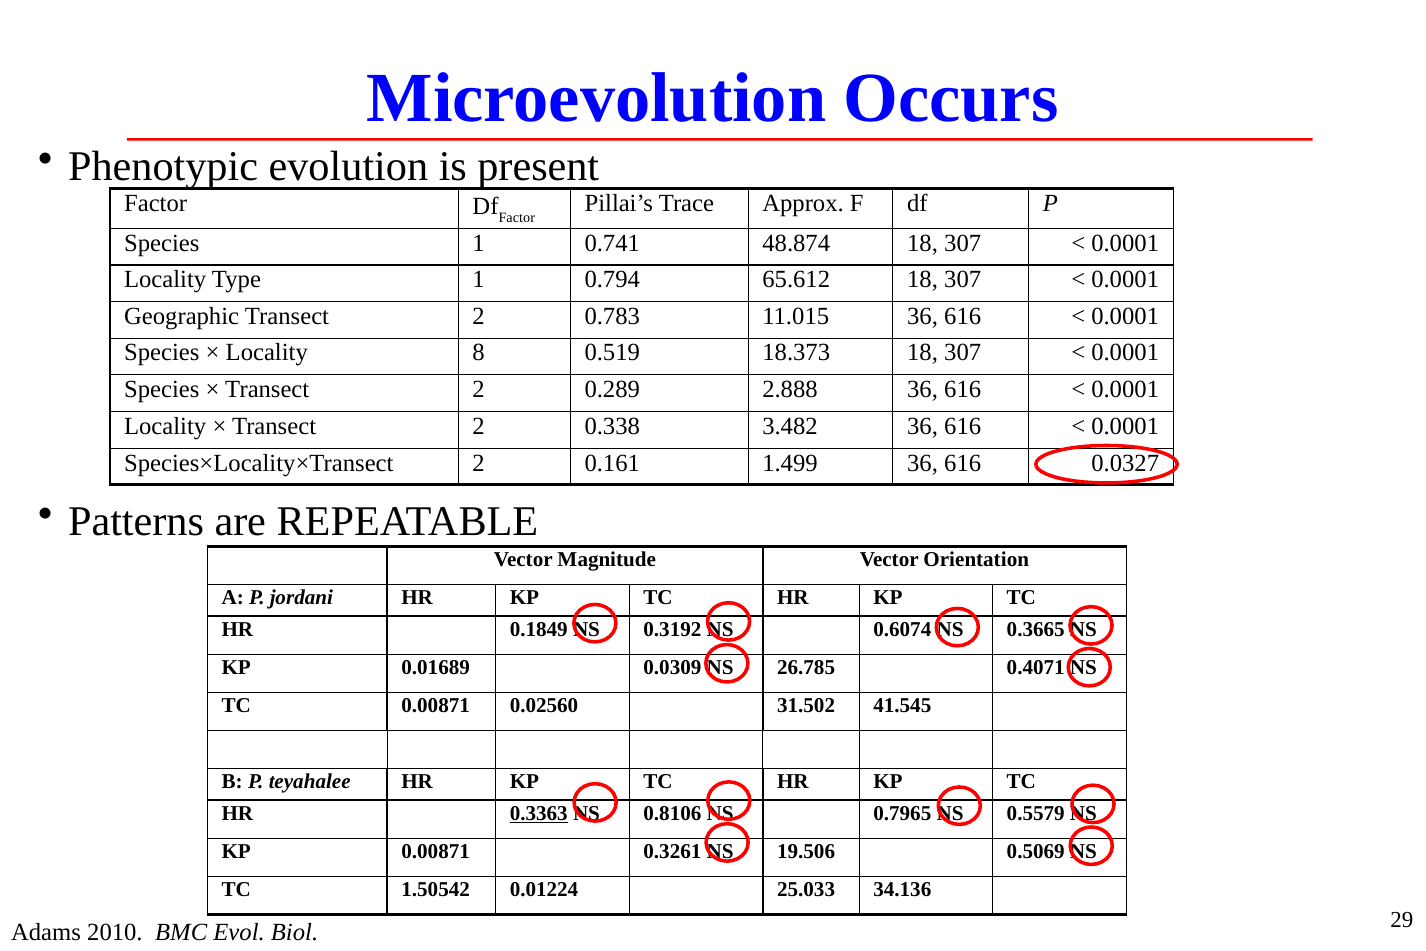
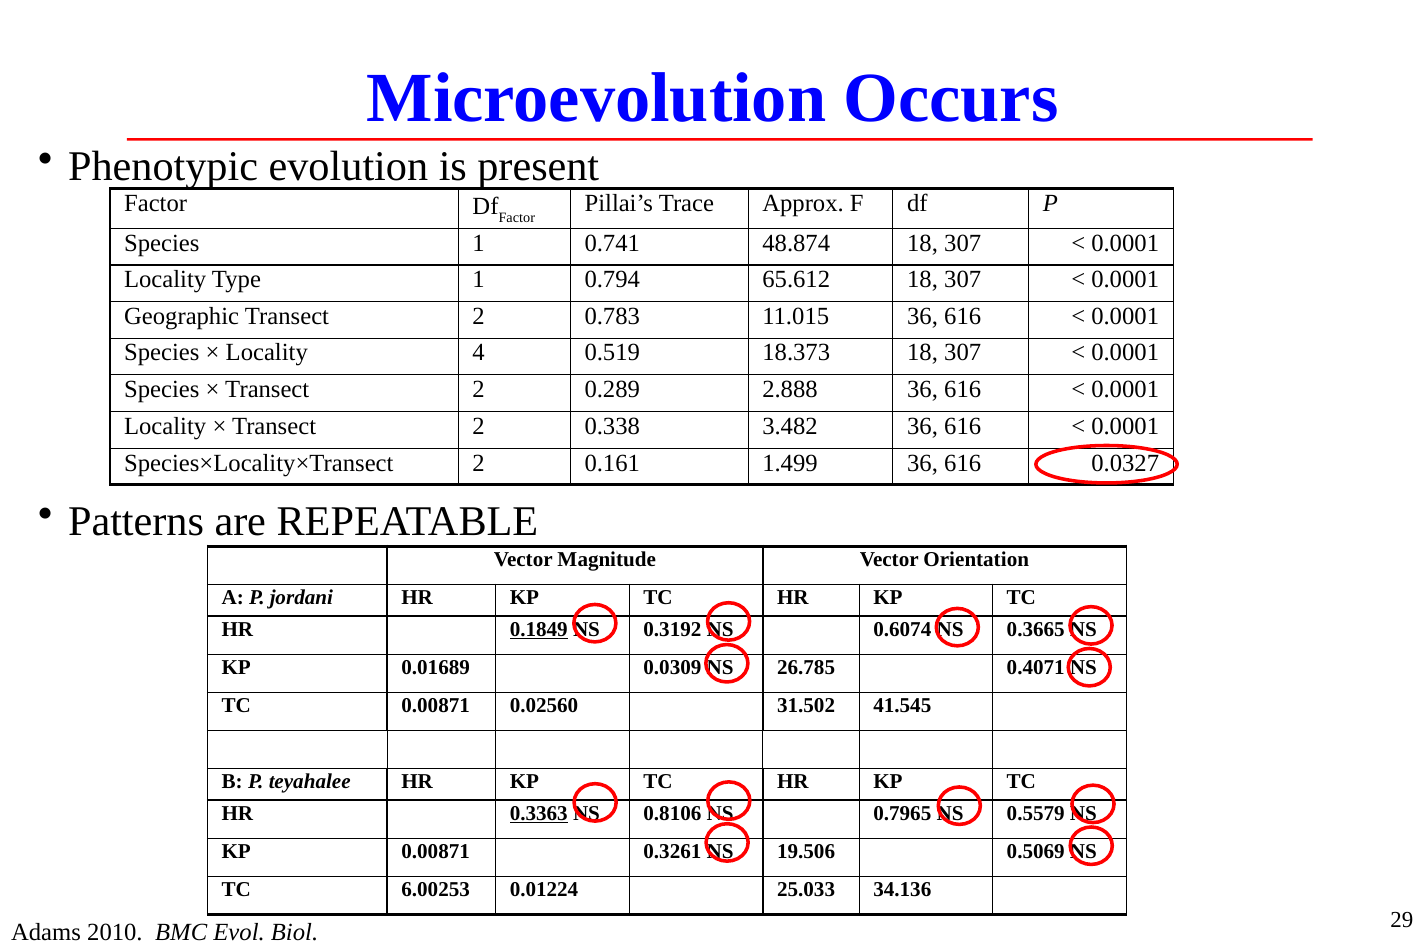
8: 8 -> 4 (479, 353)
0.1849 underline: none -> present (539, 629)
1.50542: 1.50542 -> 6.00253 (436, 889)
